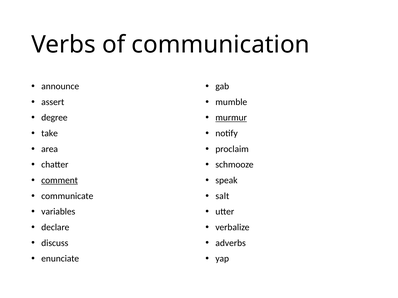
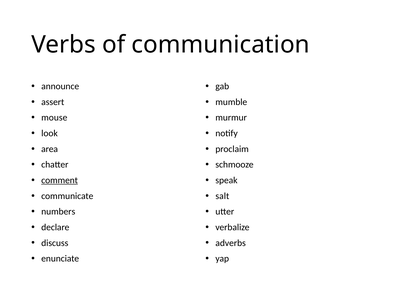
degree: degree -> mouse (54, 118)
murmur underline: present -> none (231, 118)
take: take -> look (50, 134)
variables: variables -> numbers (58, 212)
